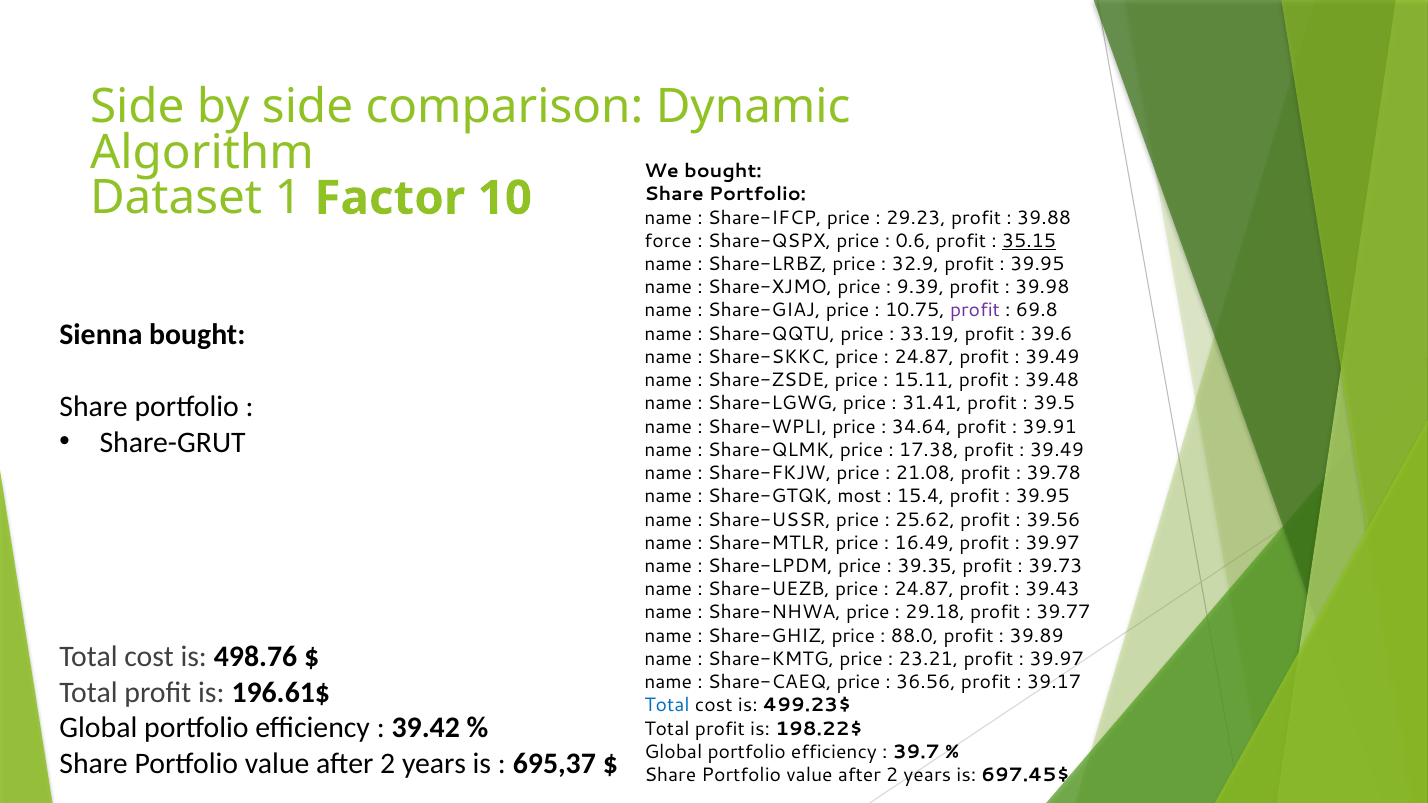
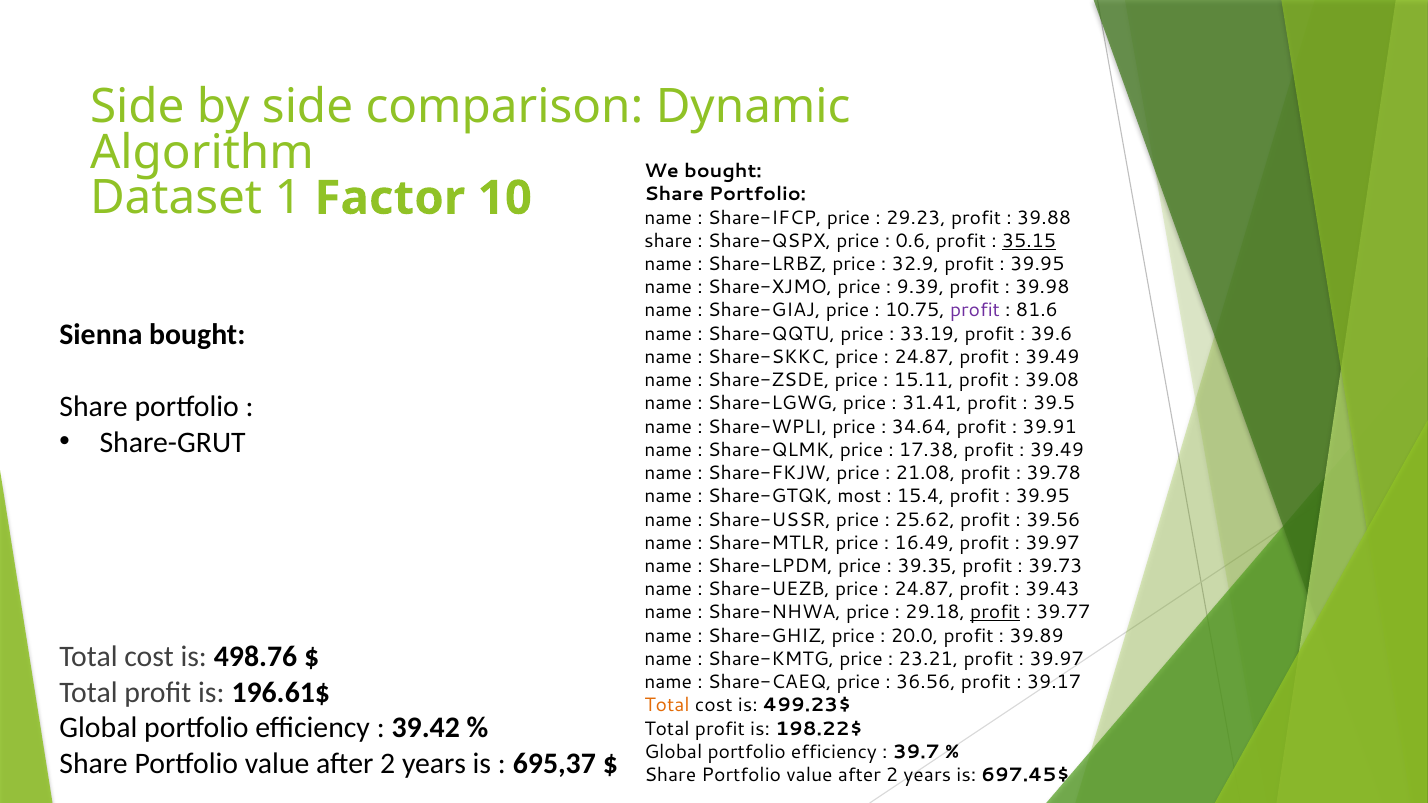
force: force -> share (668, 241)
69.8: 69.8 -> 81.6 (1037, 311)
39.48: 39.48 -> 39.08 (1052, 380)
profit underline: none -> present (995, 613)
88.0: 88.0 -> 20.0 (915, 636)
Total colour: blue -> orange (667, 706)
